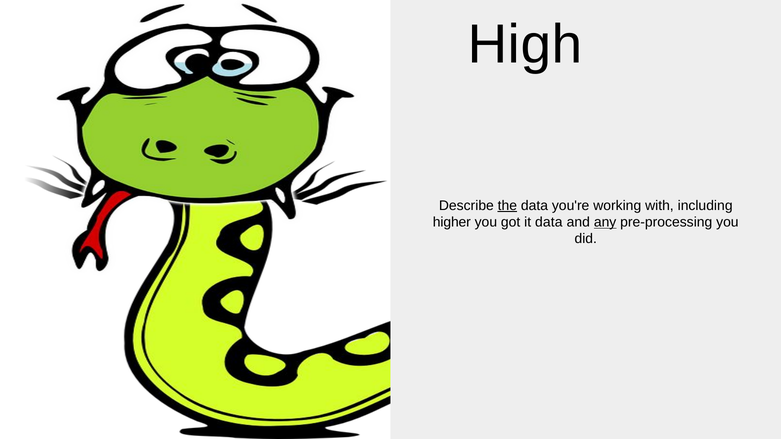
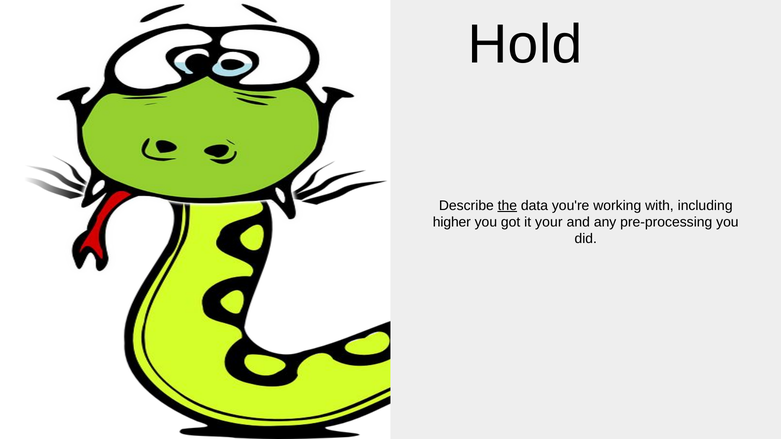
High: High -> Hold (525, 45)
it data: data -> your (549, 222)
any underline: present -> none (605, 222)
